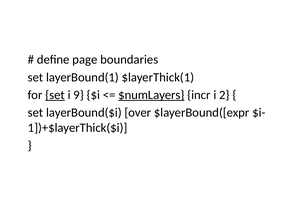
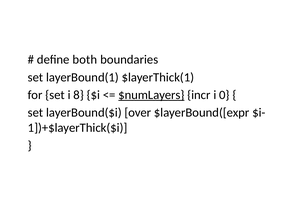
page: page -> both (85, 60)
set underline: present -> none (55, 95)
9: 9 -> 8 (79, 95)
2: 2 -> 0 (224, 95)
